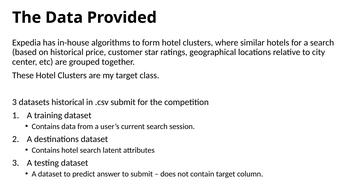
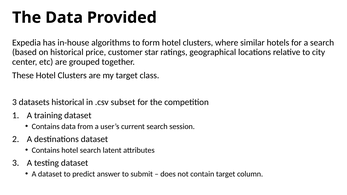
.csv submit: submit -> subset (123, 102)
